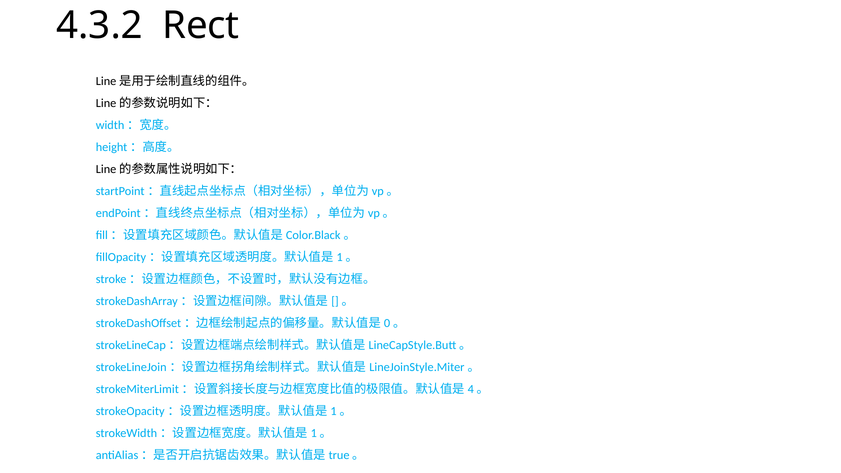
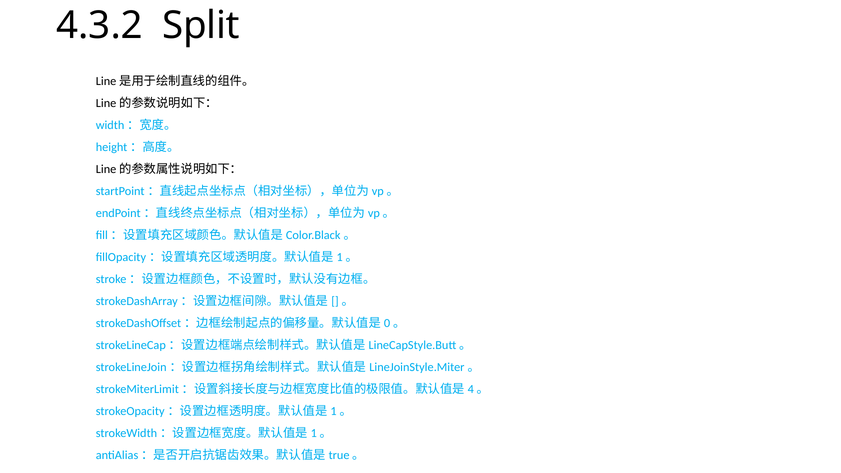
Rect: Rect -> Split (201, 25)
